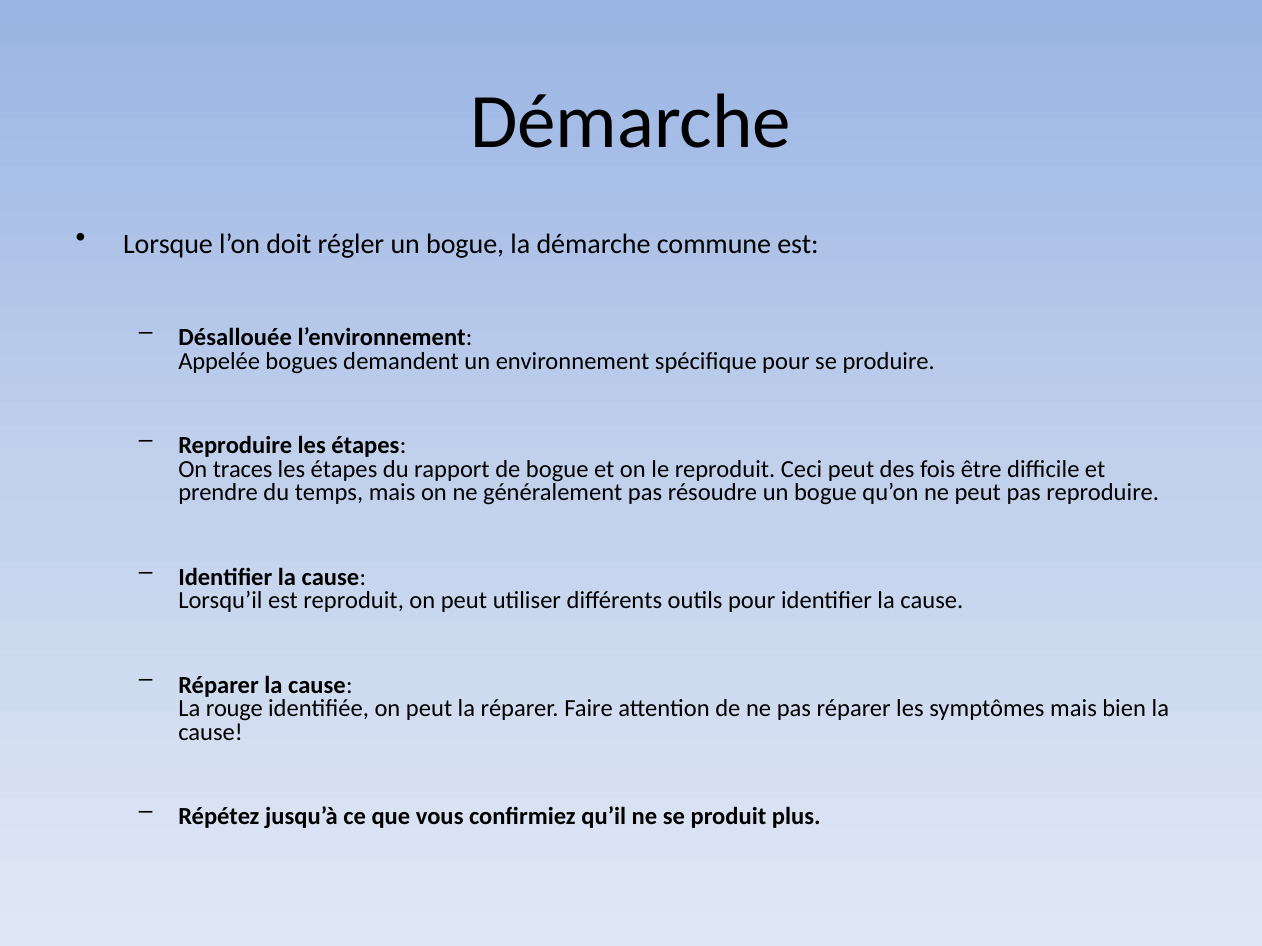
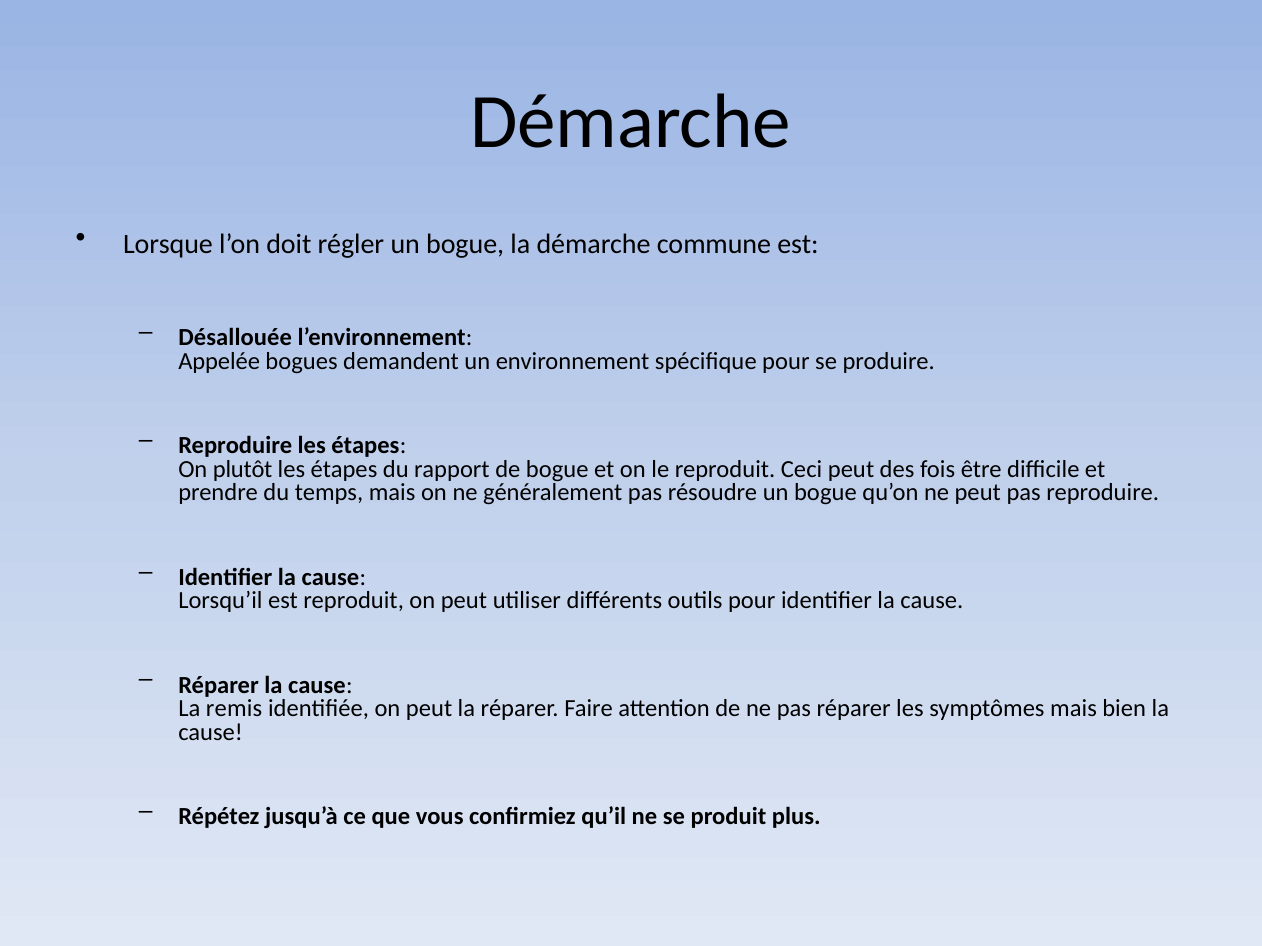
traces: traces -> plutôt (243, 469)
rouge: rouge -> remis (234, 709)
